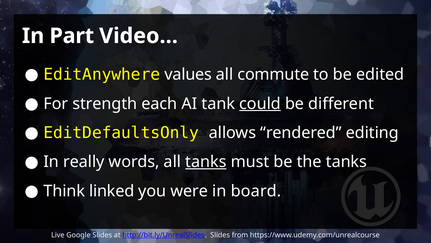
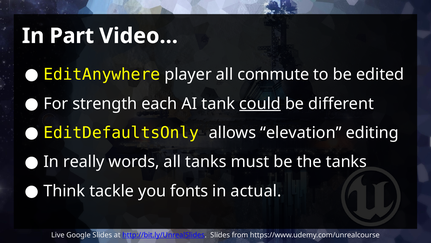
values: values -> player (188, 74)
rendered: rendered -> elevation (301, 133)
tanks underline: present -> none (206, 162)
linked: linked -> tackle (112, 191)
were: were -> fonts (189, 191)
board: board -> actual (256, 191)
